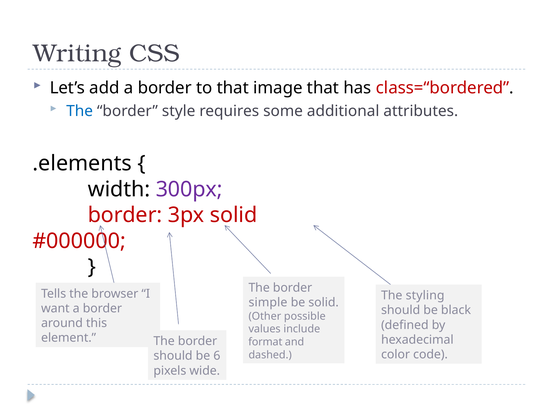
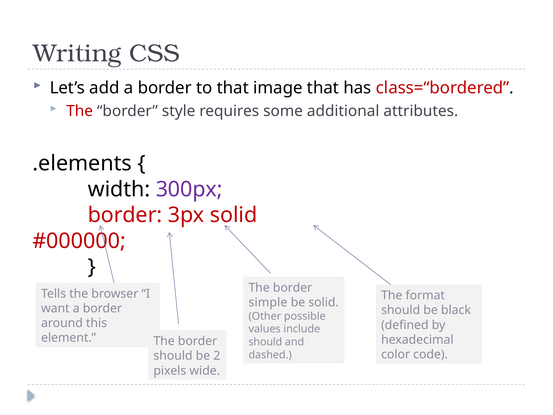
The colour: blue -> red (80, 111)
styling: styling -> format (425, 295)
format: format -> should (265, 342)
6: 6 -> 2 (217, 356)
